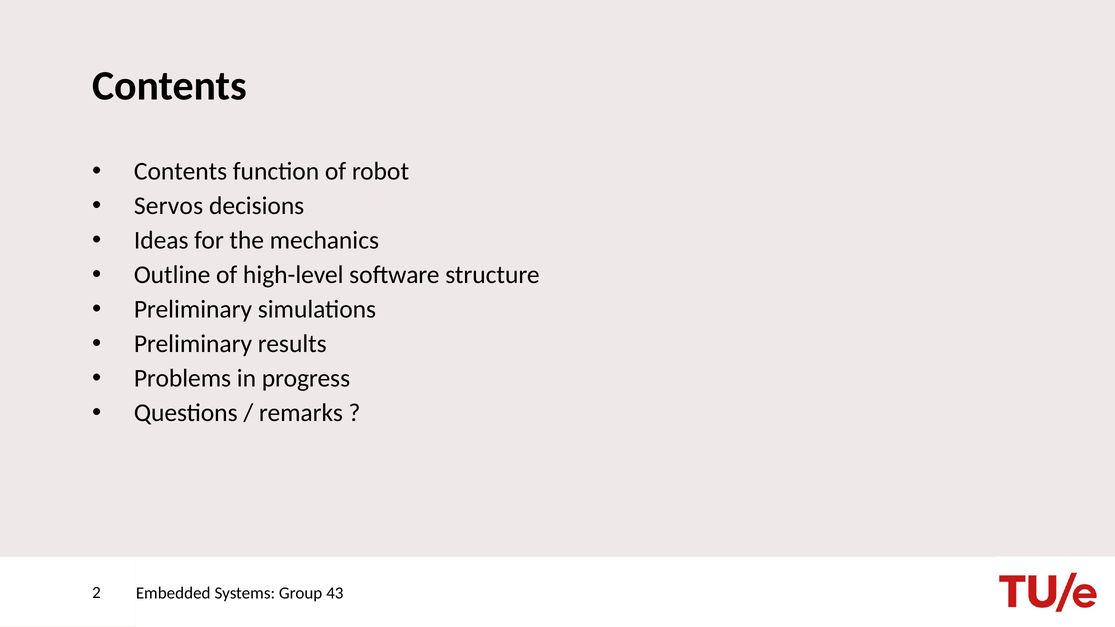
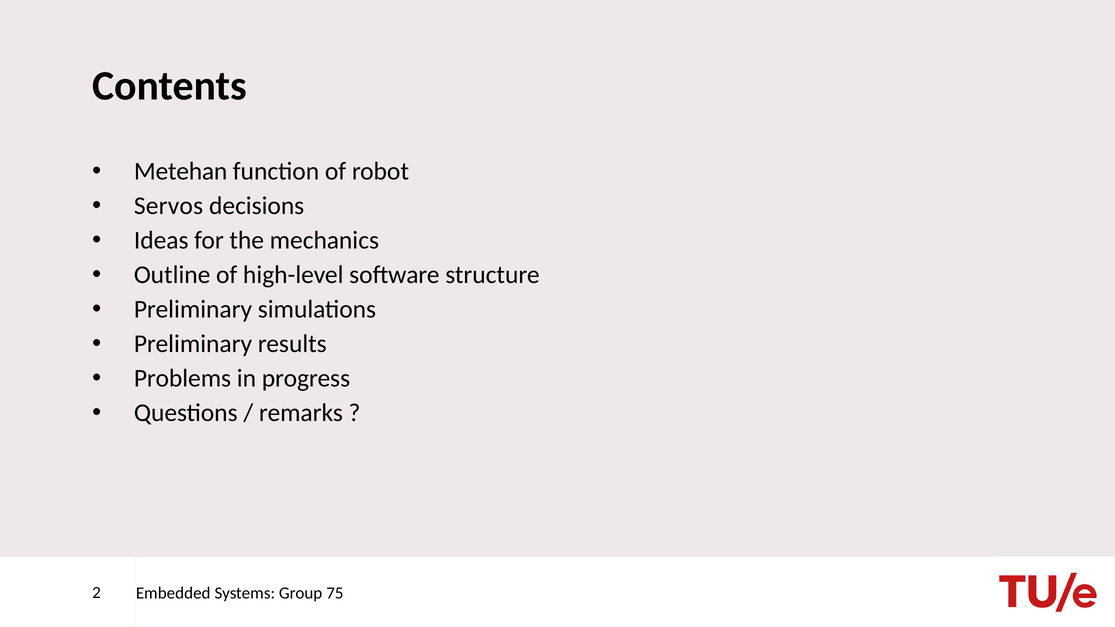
Contents: Contents -> Metehan (181, 172)
43: 43 -> 75 (335, 593)
